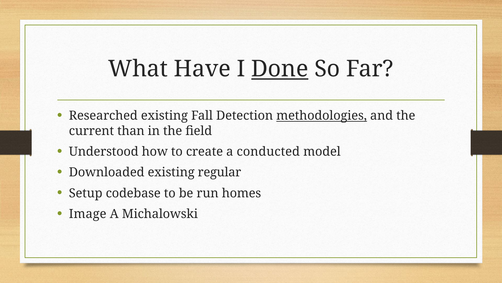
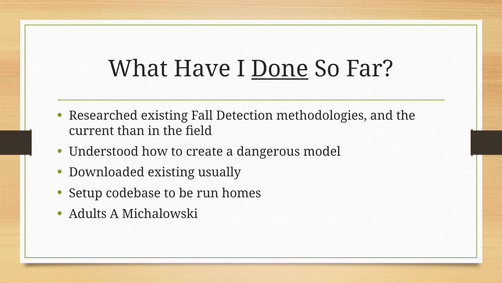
methodologies underline: present -> none (322, 116)
conducted: conducted -> dangerous (268, 151)
regular: regular -> usually (219, 172)
Image: Image -> Adults (88, 213)
